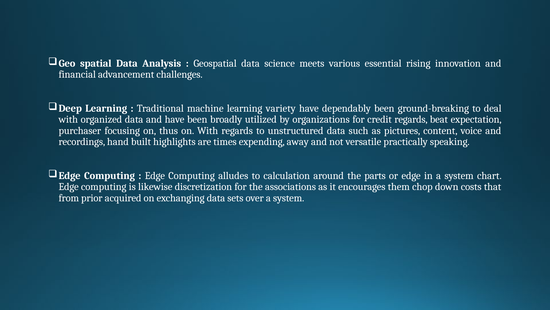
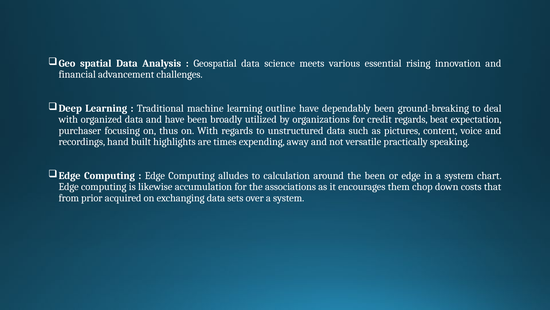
variety: variety -> outline (281, 108)
the parts: parts -> been (375, 175)
discretization: discretization -> accumulation (203, 186)
